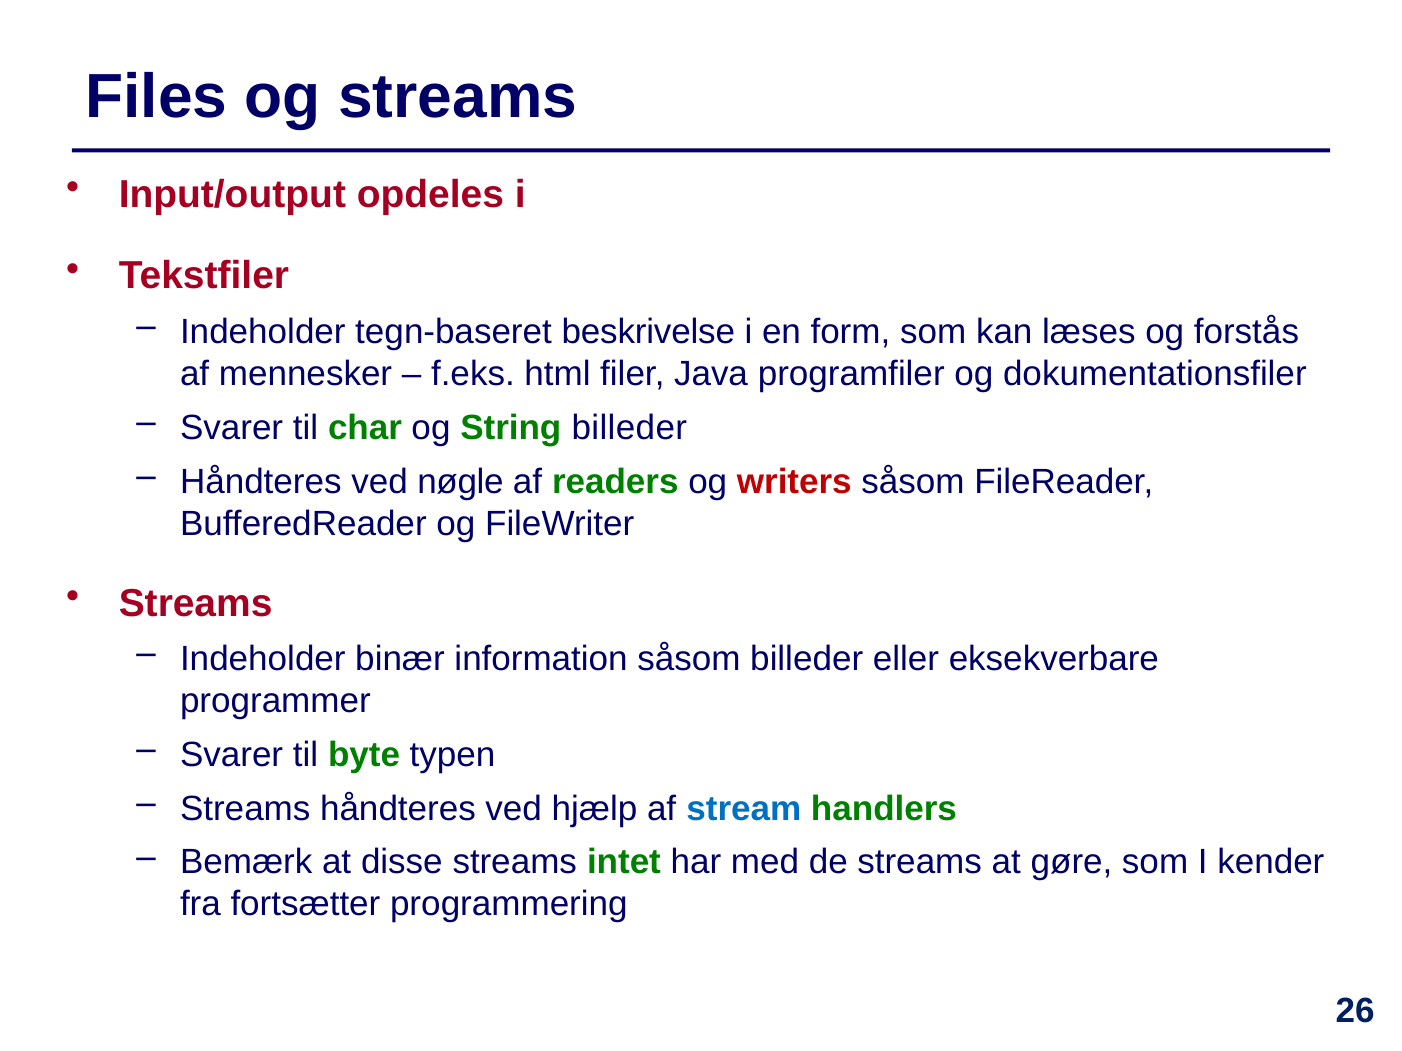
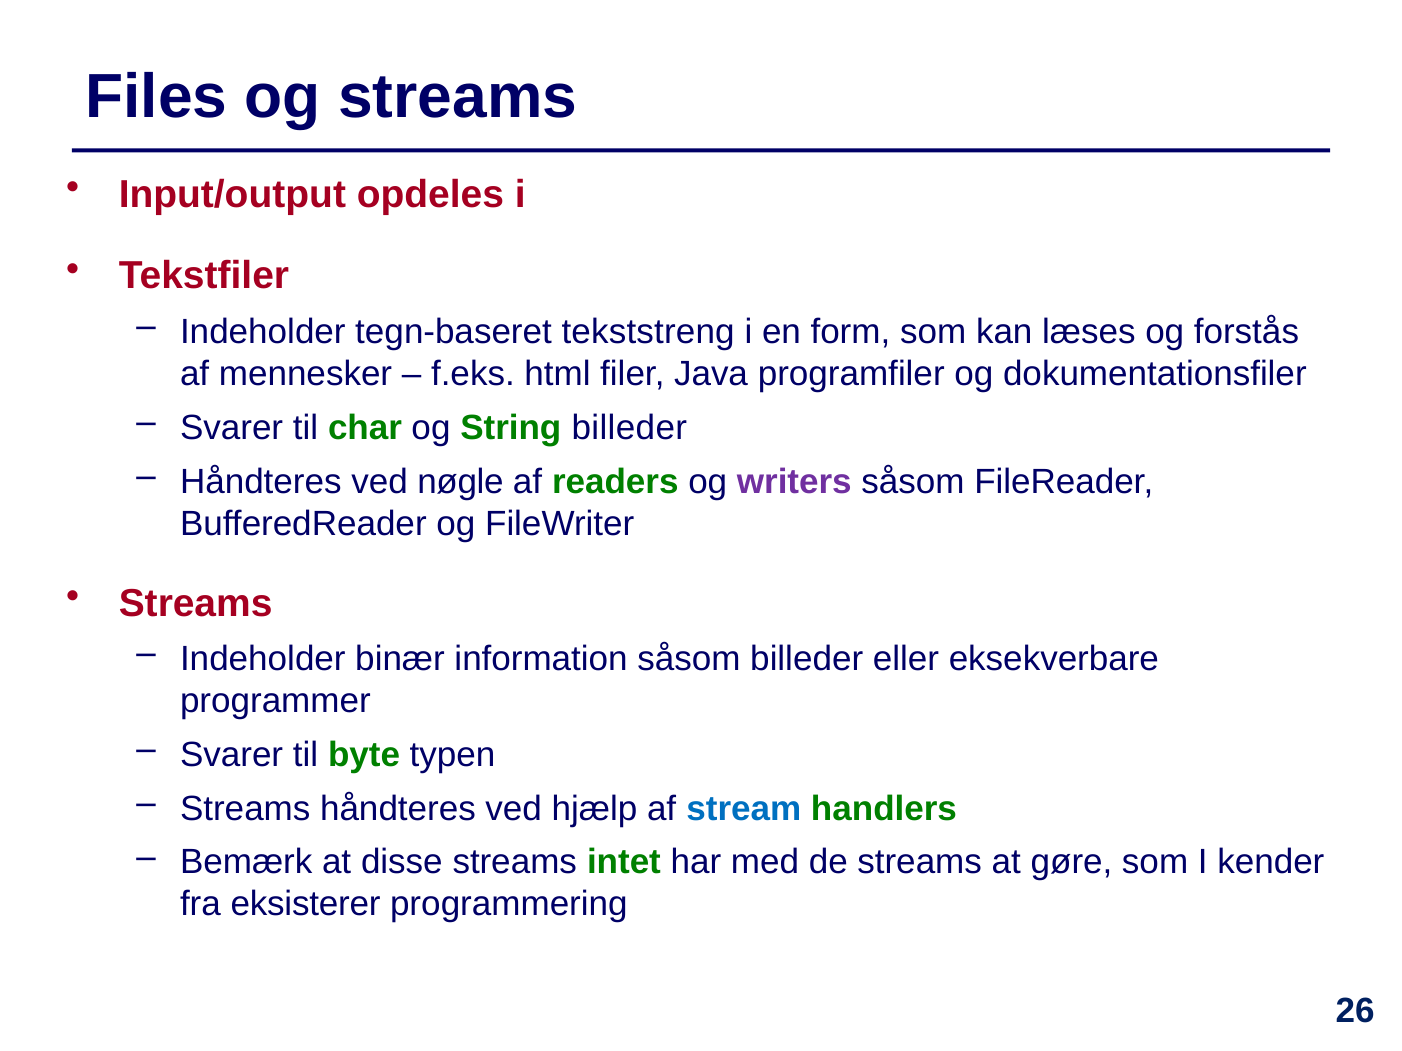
beskrivelse: beskrivelse -> tekststreng (648, 332)
writers colour: red -> purple (794, 482)
fortsætter: fortsætter -> eksisterer (306, 905)
